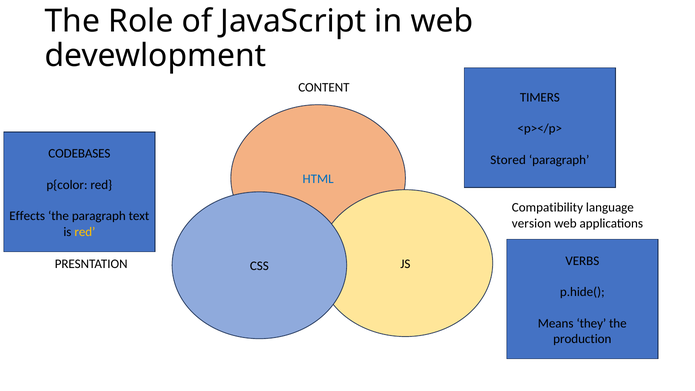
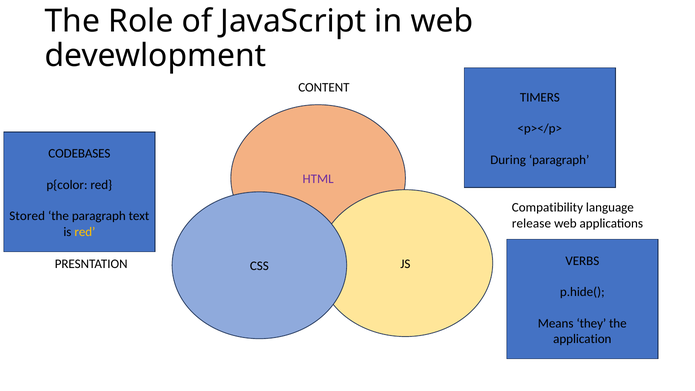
Stored: Stored -> During (508, 160)
HTML colour: blue -> purple (318, 179)
Effects: Effects -> Stored (27, 216)
version: version -> release (531, 223)
production: production -> application (582, 339)
